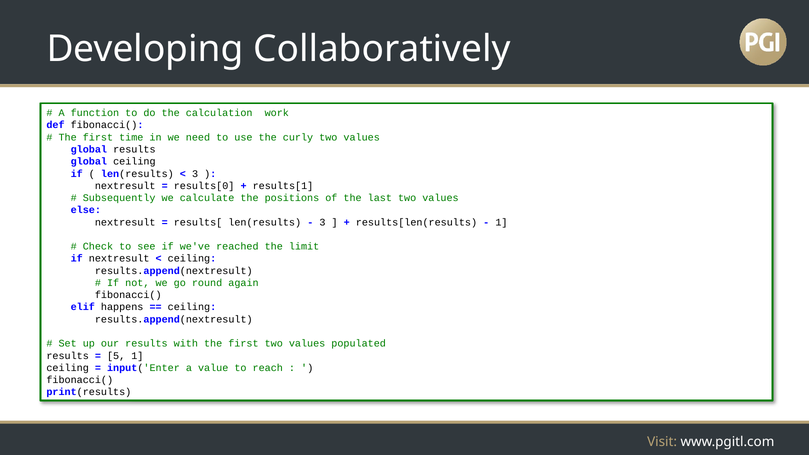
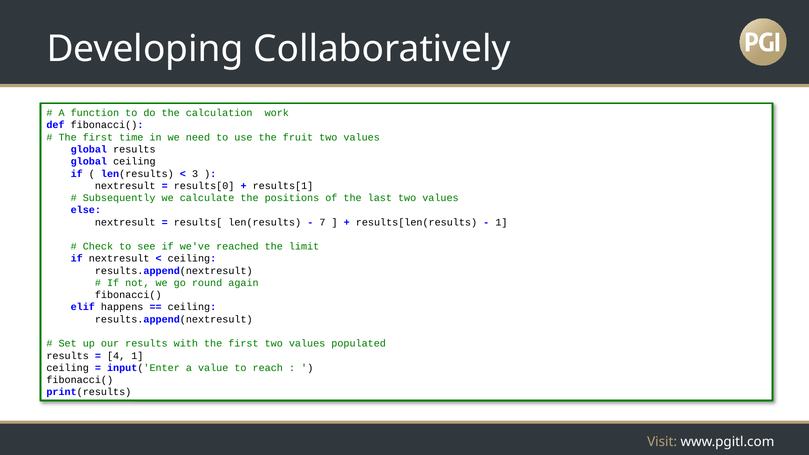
curly: curly -> fruit (298, 137)
3: 3 -> 7 (322, 222)
5: 5 -> 4 (116, 356)
